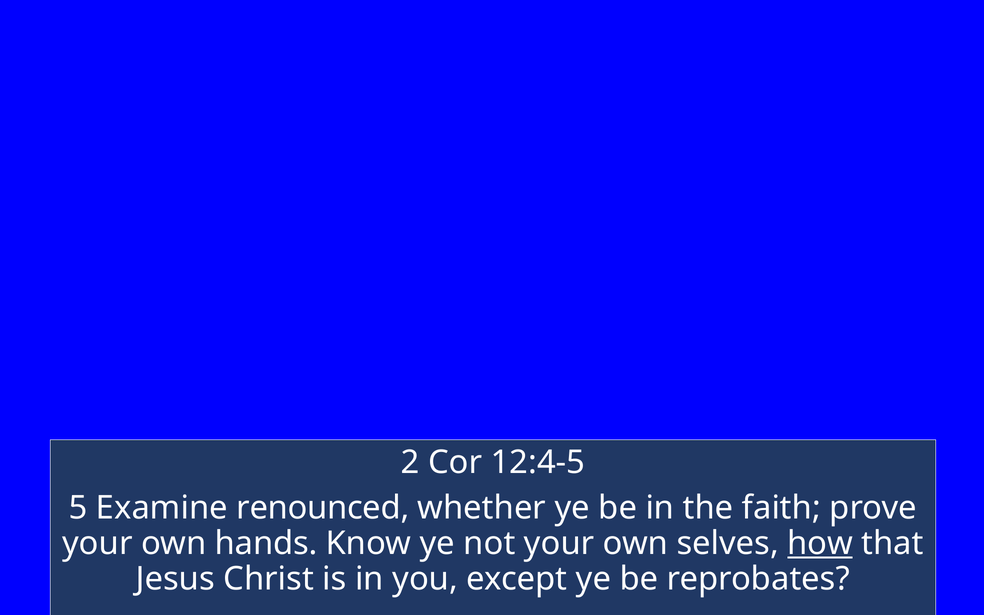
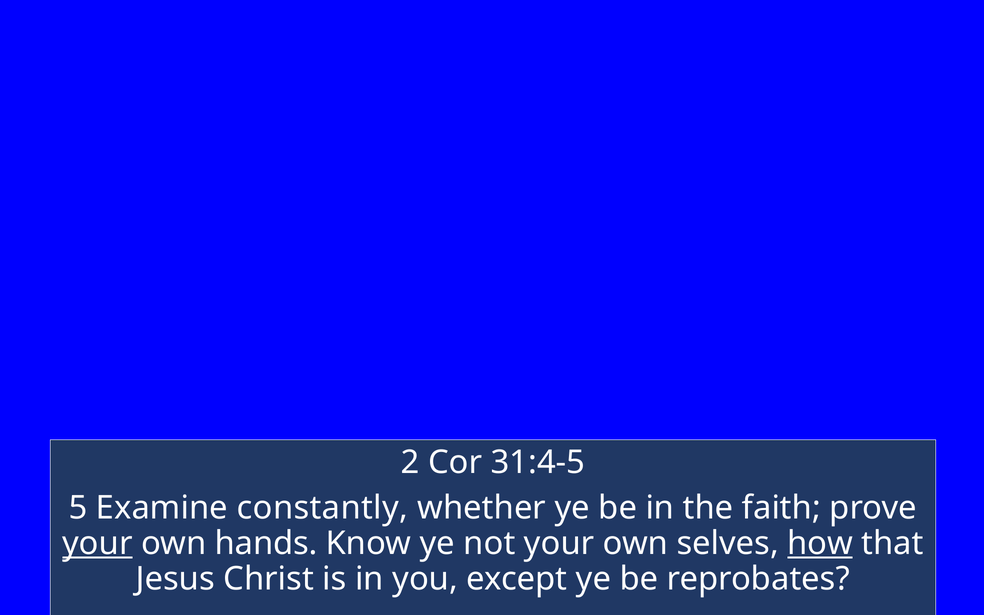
12:4-5: 12:4-5 -> 31:4-5 (538, 462)
renounced: renounced -> constantly (322, 508)
your underline: none -> present (97, 543)
